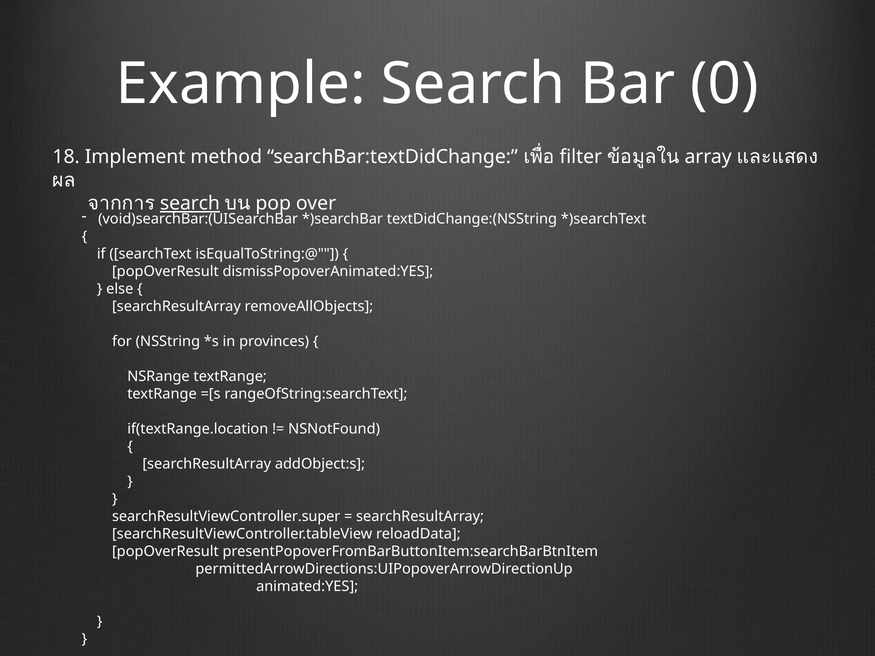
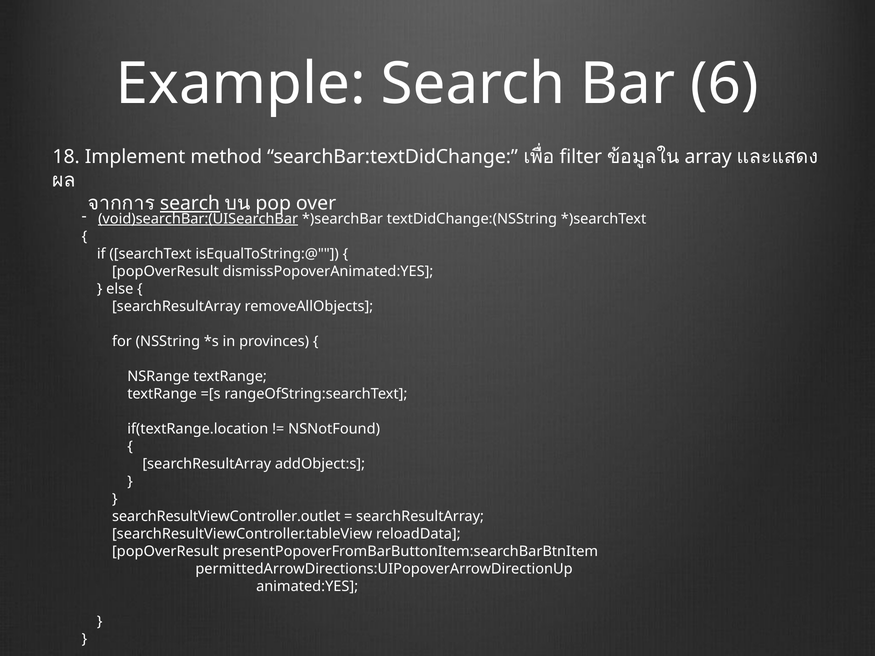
0: 0 -> 6 (724, 84)
void)searchBar:(UISearchBar underline: none -> present (198, 219)
searchResultViewController.super: searchResultViewController.super -> searchResultViewController.outlet (226, 516)
